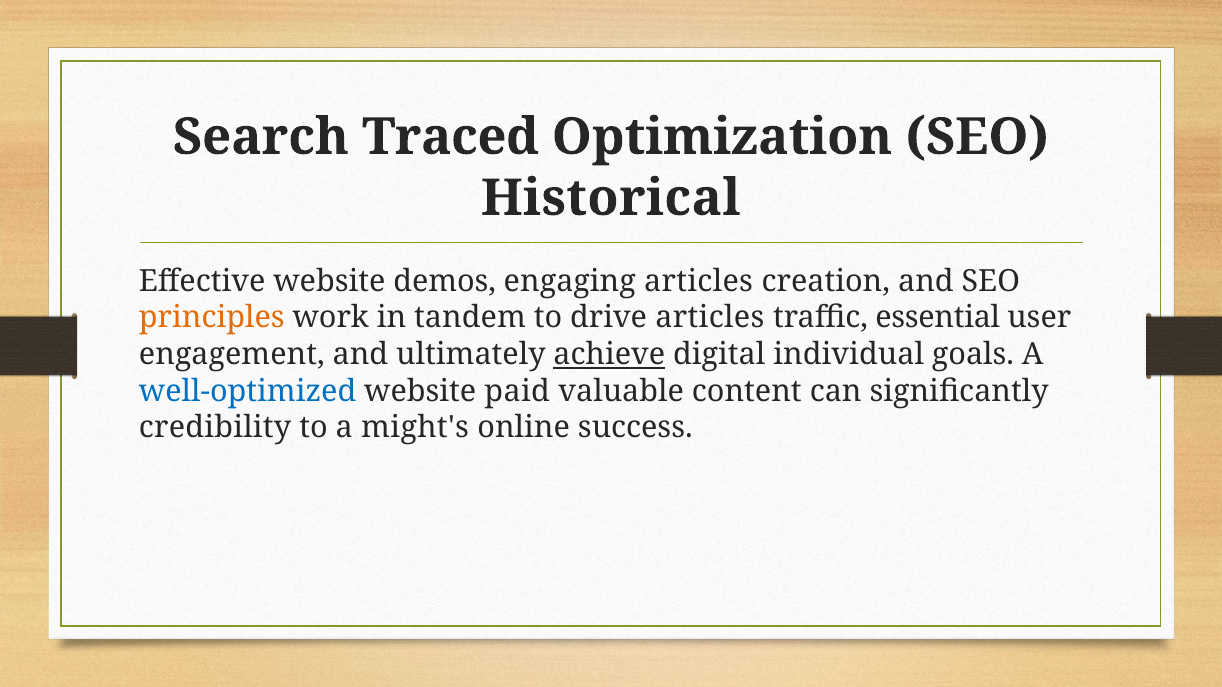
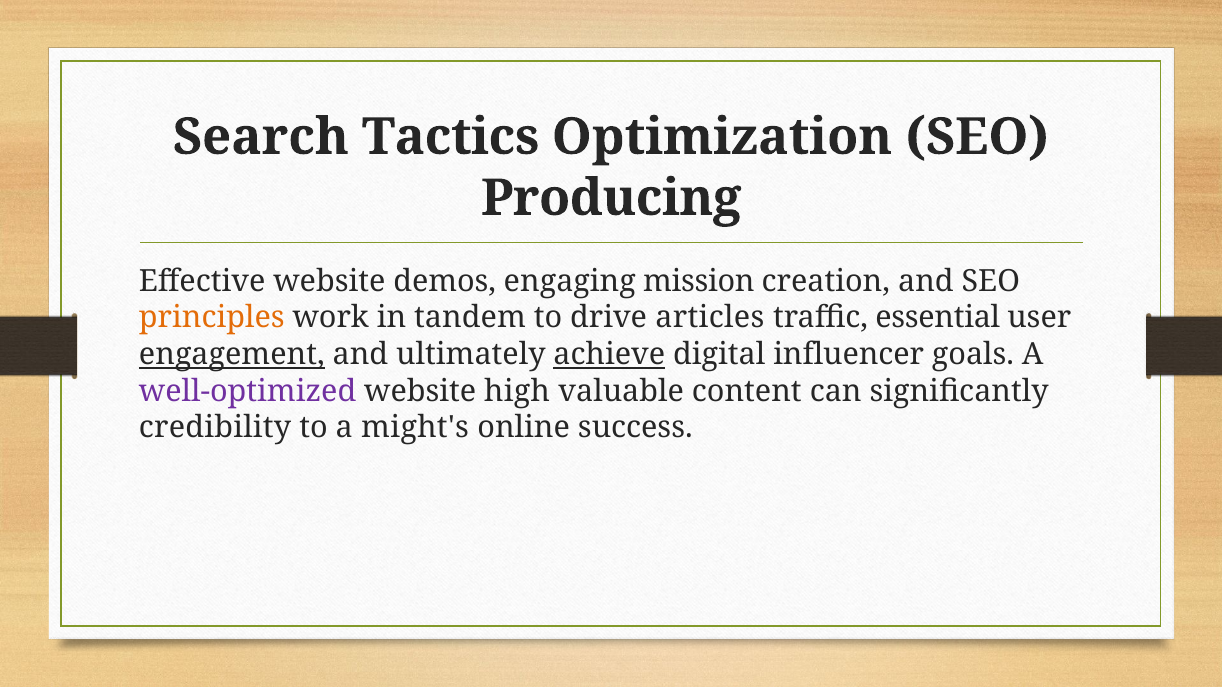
Traced: Traced -> Tactics (451, 137)
Historical: Historical -> Producing (611, 198)
engaging articles: articles -> mission (699, 281)
engagement underline: none -> present (232, 355)
individual: individual -> influencer (849, 355)
well-optimized colour: blue -> purple (248, 391)
paid: paid -> high (517, 391)
